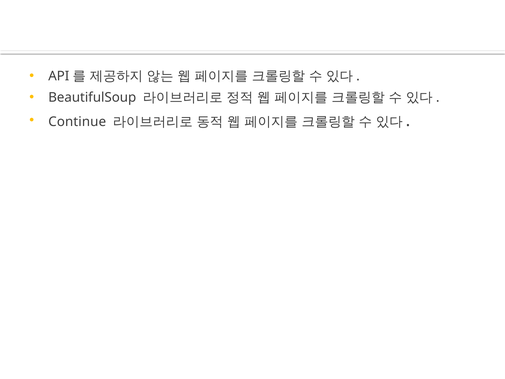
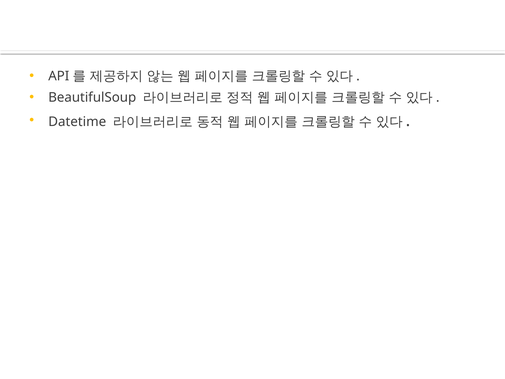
Continue: Continue -> Datetime (77, 122)
